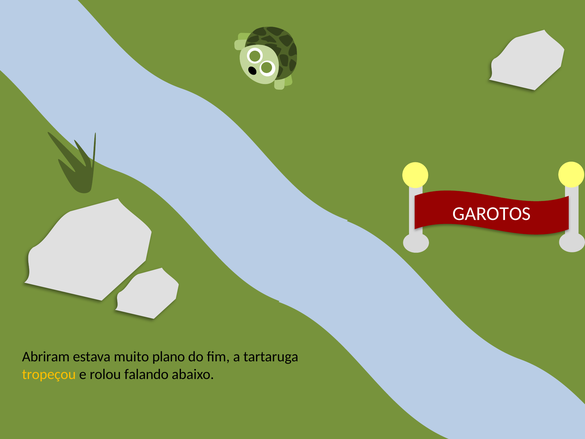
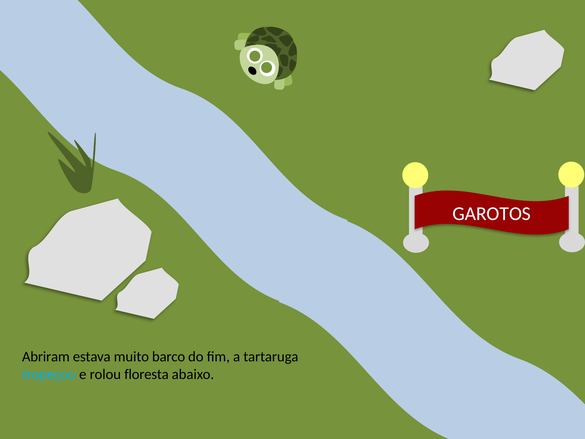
plano: plano -> barco (169, 356)
tropeçou colour: yellow -> light blue (49, 374)
falando: falando -> floresta (146, 374)
